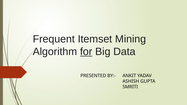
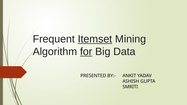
Itemset underline: none -> present (95, 39)
